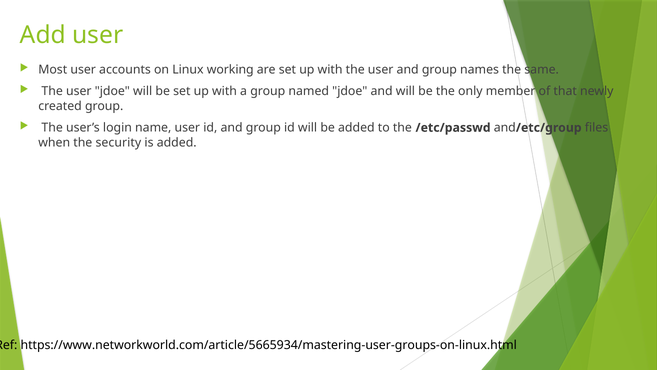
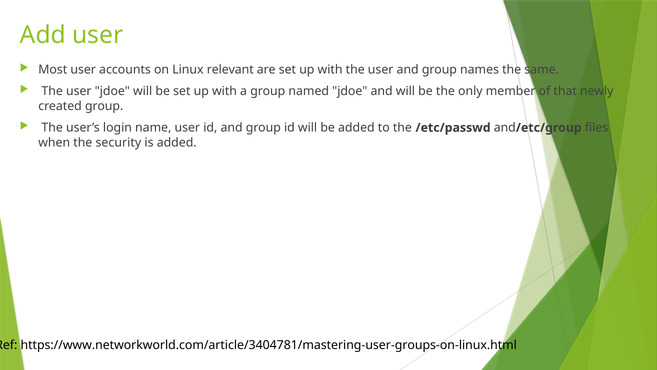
working: working -> relevant (230, 70)
https://www.networkworld.com/article/5665934/mastering-user-groups-on-linux.html: https://www.networkworld.com/article/5665934/mastering-user-groups-on-linux.html -> https://www.networkworld.com/article/3404781/mastering-user-groups-on-linux.html (269, 345)
